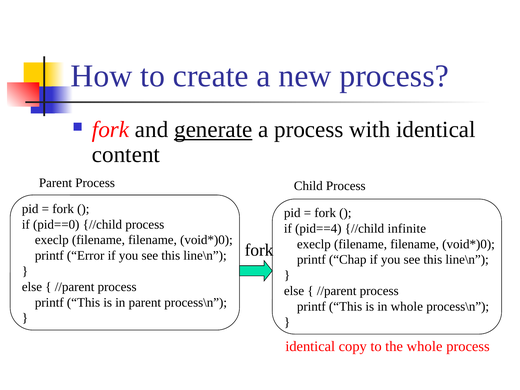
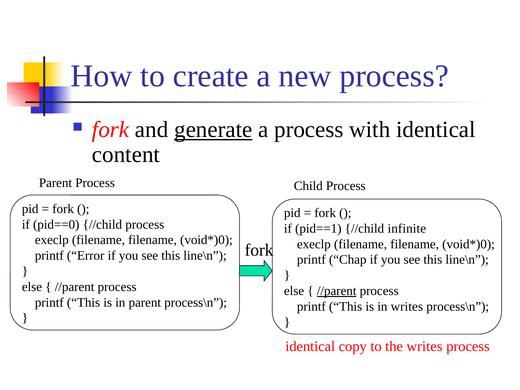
pid==4: pid==4 -> pid==1 (318, 228)
//parent underline: none -> present (337, 291)
in whole: whole -> writes (407, 306)
the whole: whole -> writes (425, 346)
